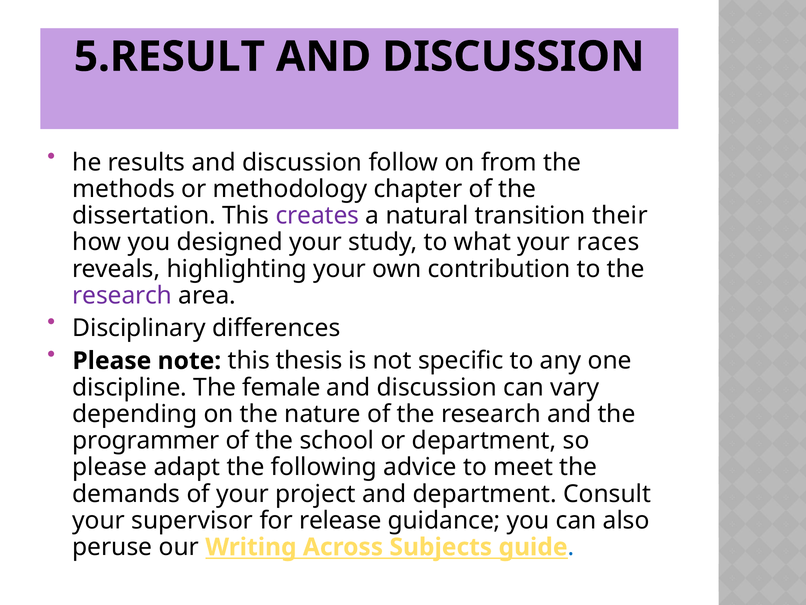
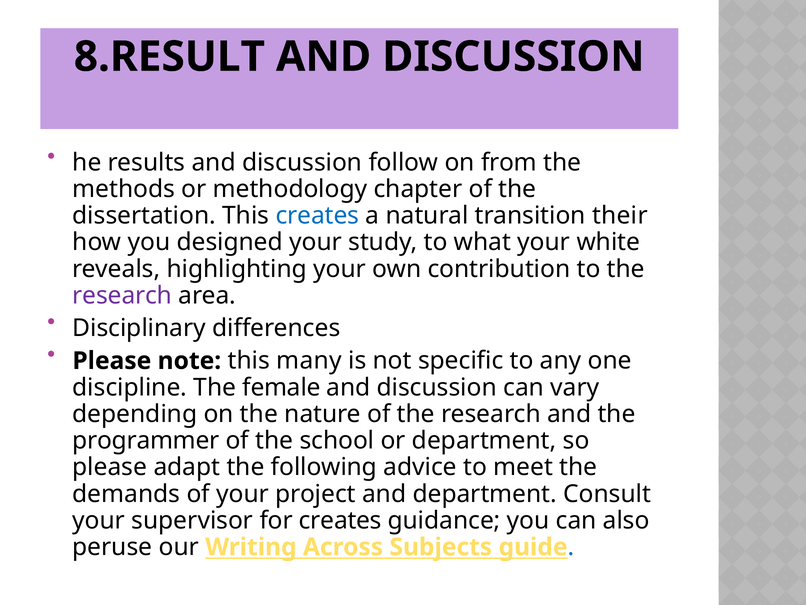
5.RESULT: 5.RESULT -> 8.RESULT (169, 57)
creates colour: purple -> blue (317, 216)
races: races -> white (608, 242)
thesis: thesis -> many (309, 361)
for release: release -> creates (340, 520)
